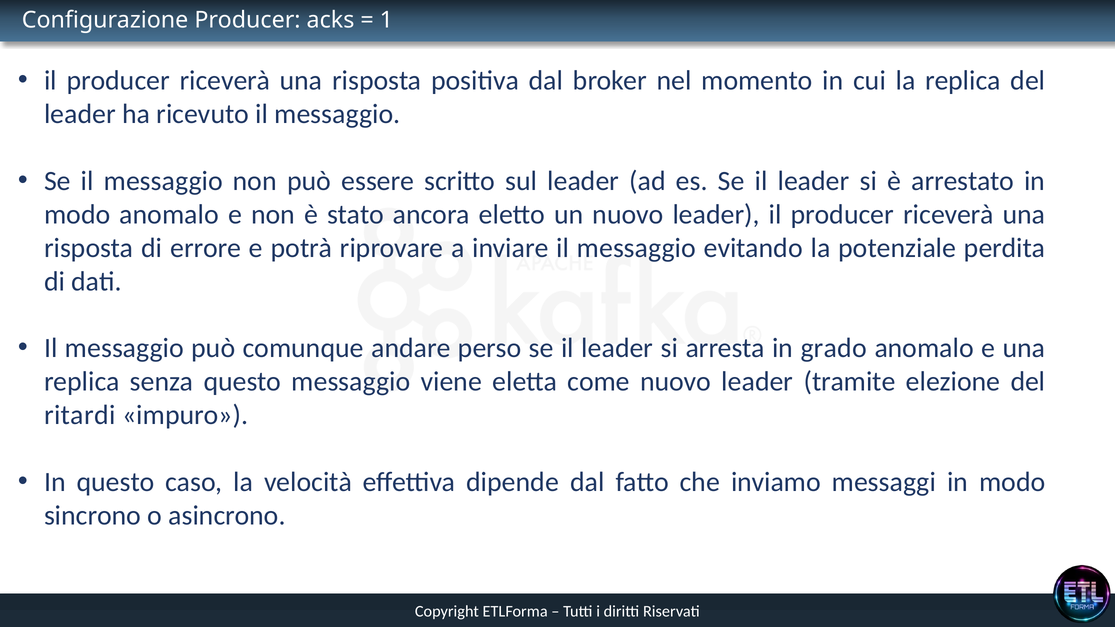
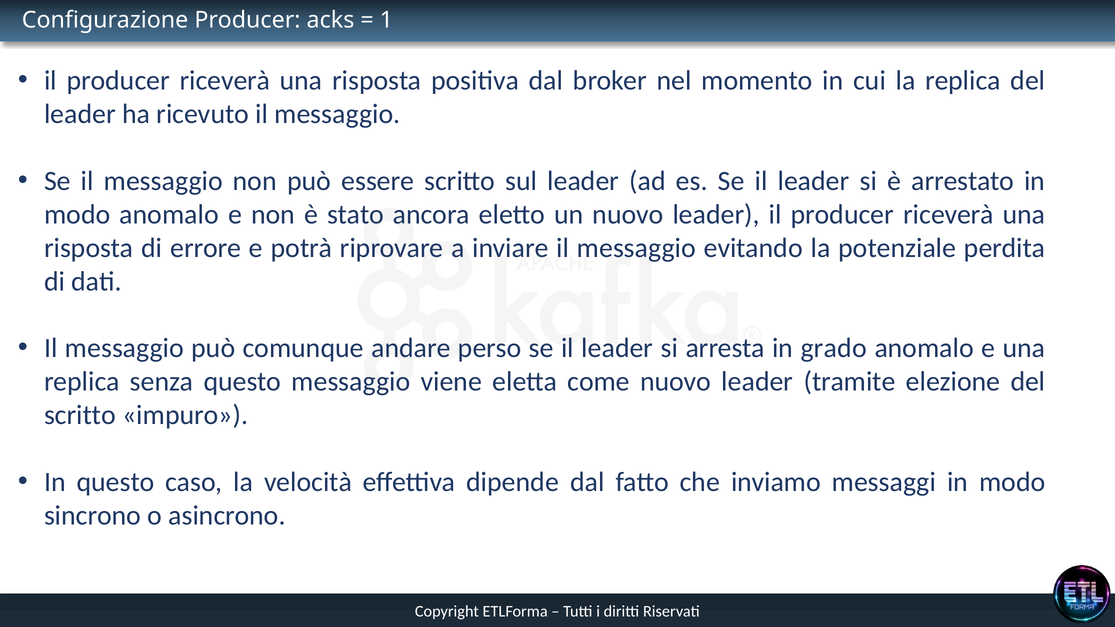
ritardi: ritardi -> scritto (80, 415)
